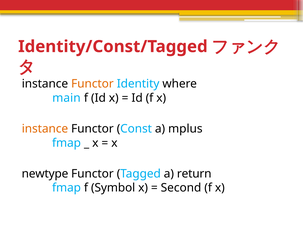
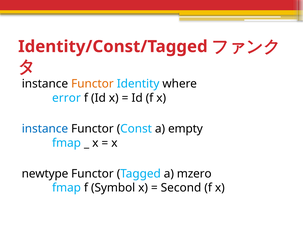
main: main -> error (66, 98)
instance colour: orange -> blue (45, 129)
mplus: mplus -> empty (185, 129)
return: return -> mzero (194, 174)
